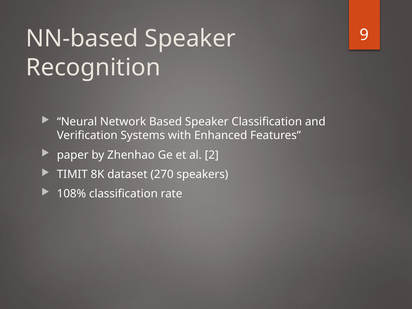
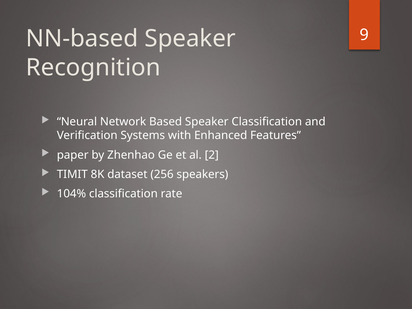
270: 270 -> 256 (162, 174)
108%: 108% -> 104% (71, 194)
